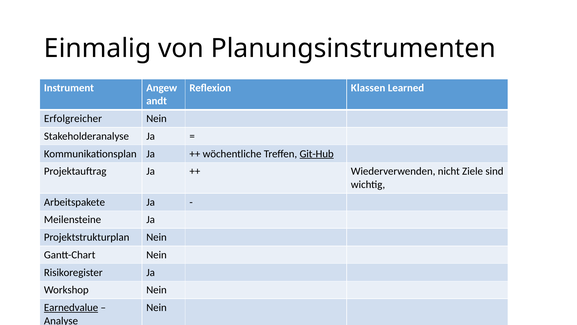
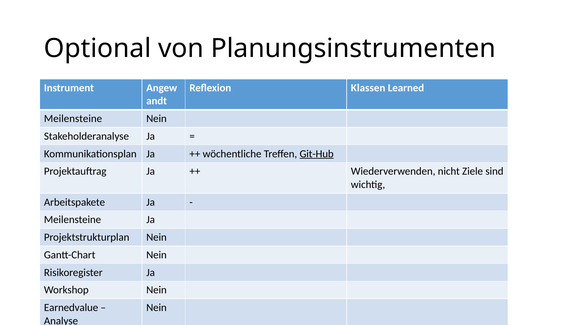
Einmalig: Einmalig -> Optional (98, 48)
Erfolgreicher: Erfolgreicher -> Meilensteine (73, 119)
Earnedvalue underline: present -> none (71, 307)
